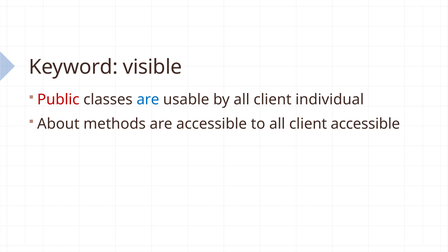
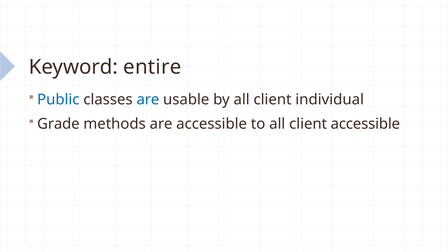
visible: visible -> entire (152, 67)
Public colour: red -> blue (58, 99)
About: About -> Grade (58, 124)
